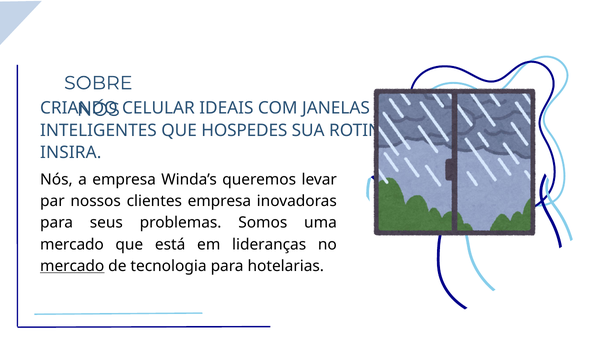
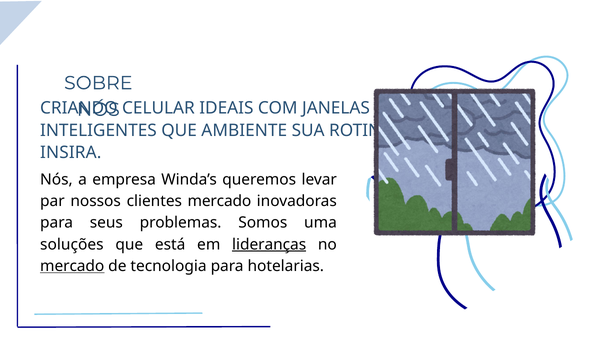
HOSPEDES: HOSPEDES -> AMBIENTE (244, 130)
clientes empresa: empresa -> mercado (219, 201)
mercado: mercado -> soluções (72, 244)
lideranças underline: none -> present (269, 244)
